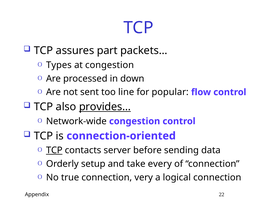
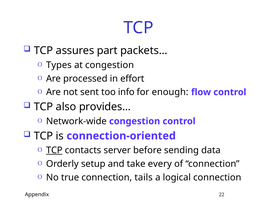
down: down -> effort (132, 78)
line: line -> info (126, 92)
popular: popular -> enough (170, 92)
provides… underline: present -> none (105, 107)
very: very -> tails (144, 177)
